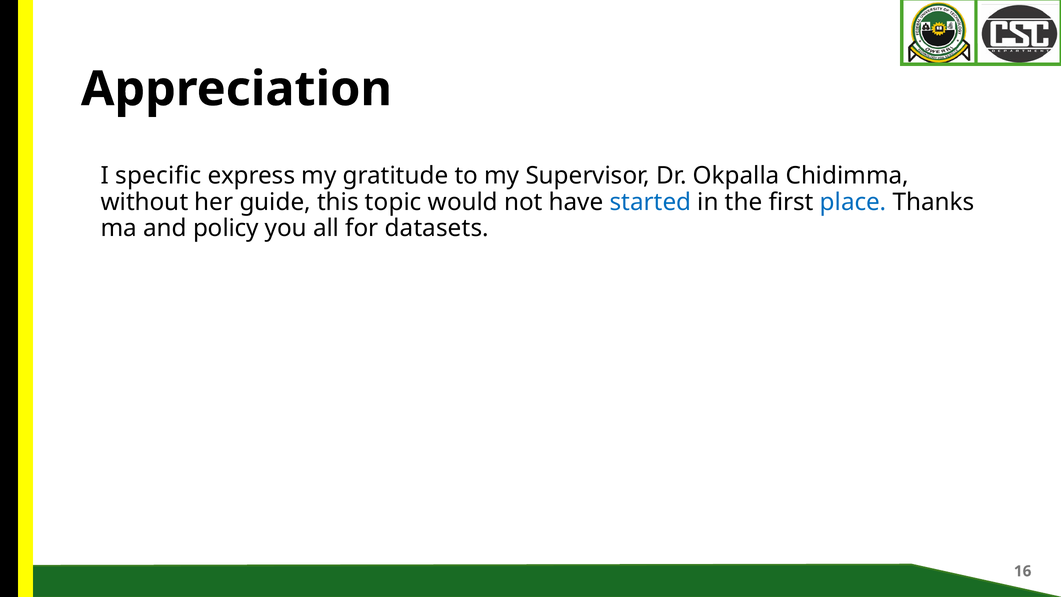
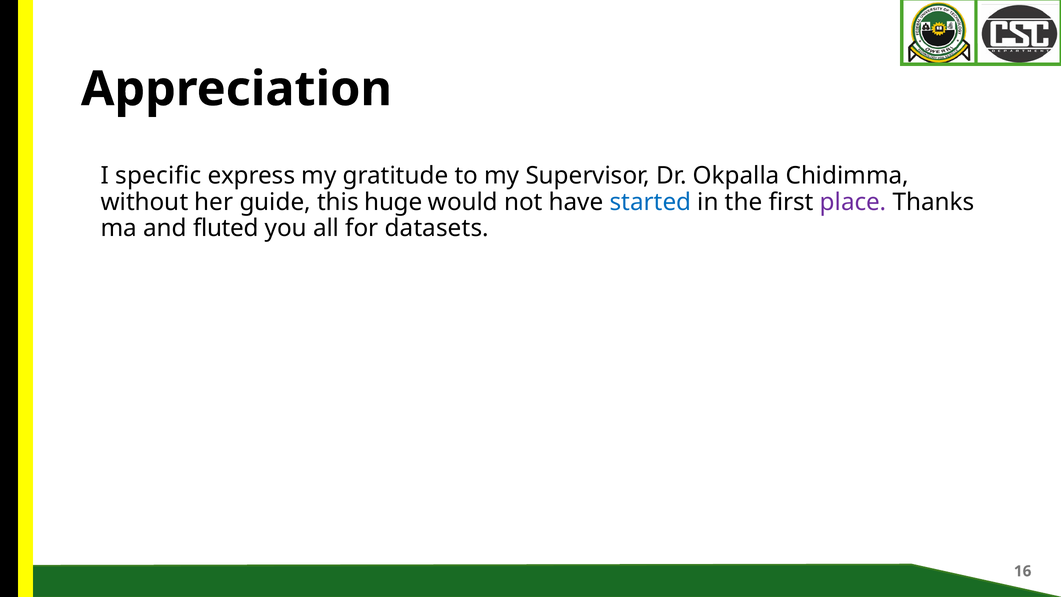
topic: topic -> huge (393, 202)
place colour: blue -> purple (853, 202)
policy: policy -> fluted (226, 228)
